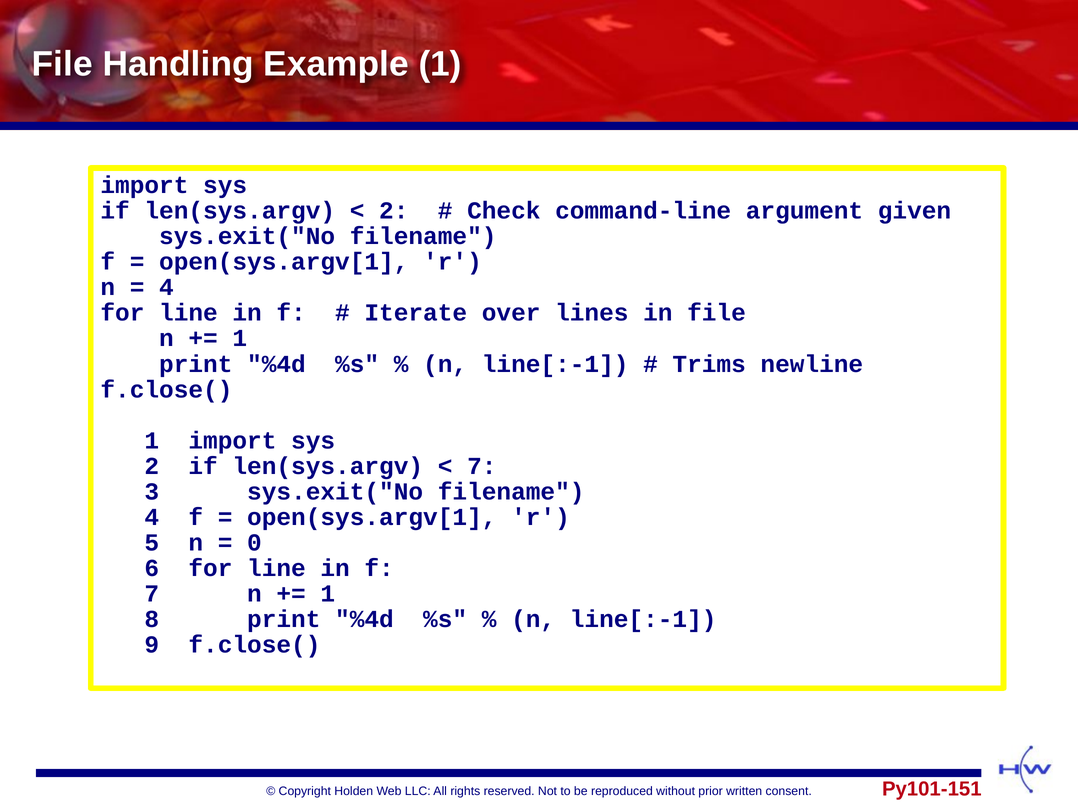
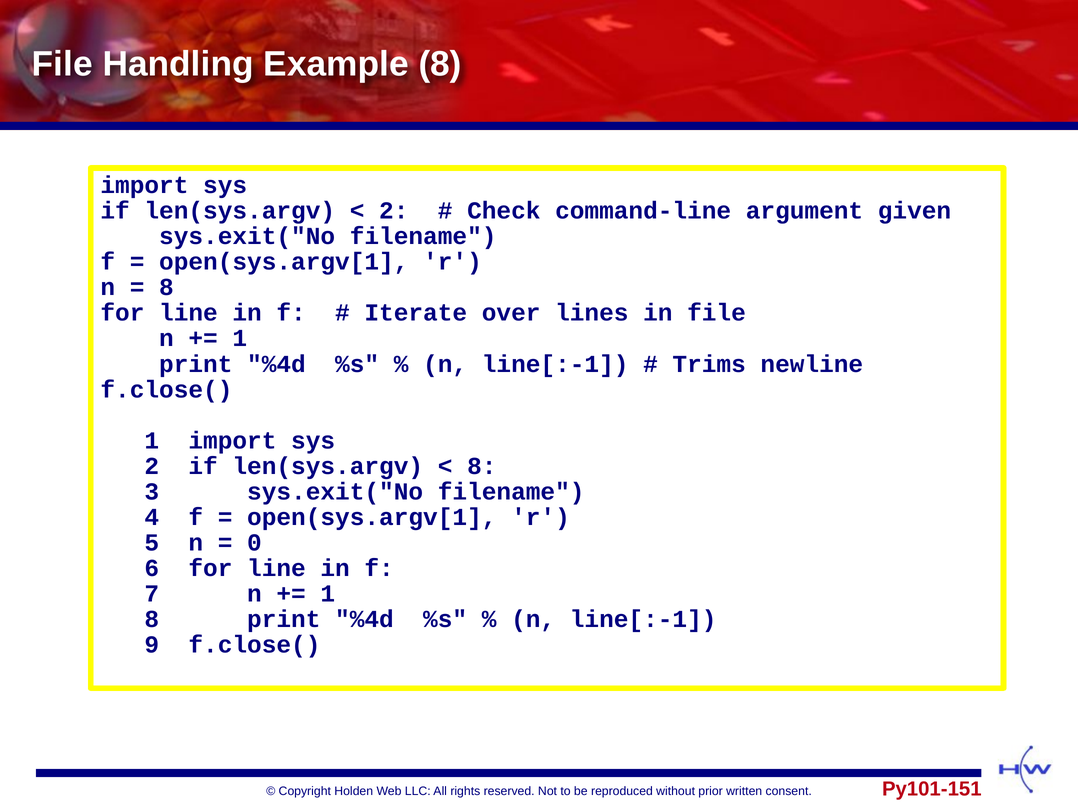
Example 1: 1 -> 8 (440, 64)
4: 4 -> 8 (166, 287)
7: 7 -> 8 (482, 466)
